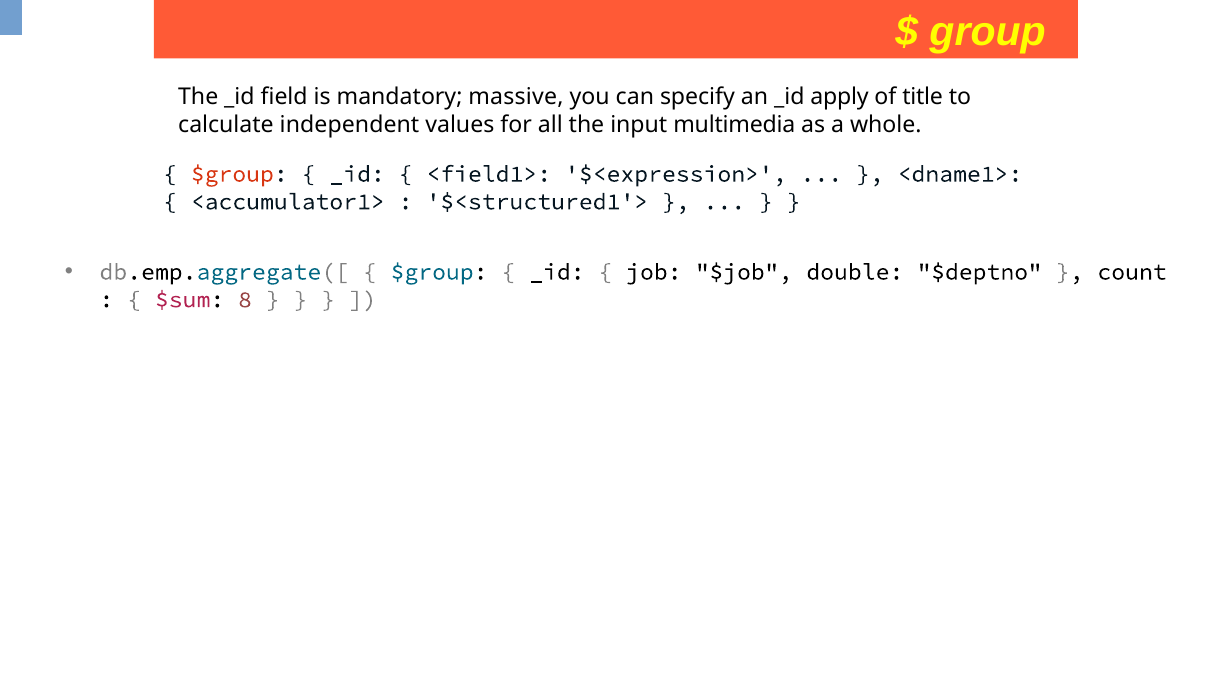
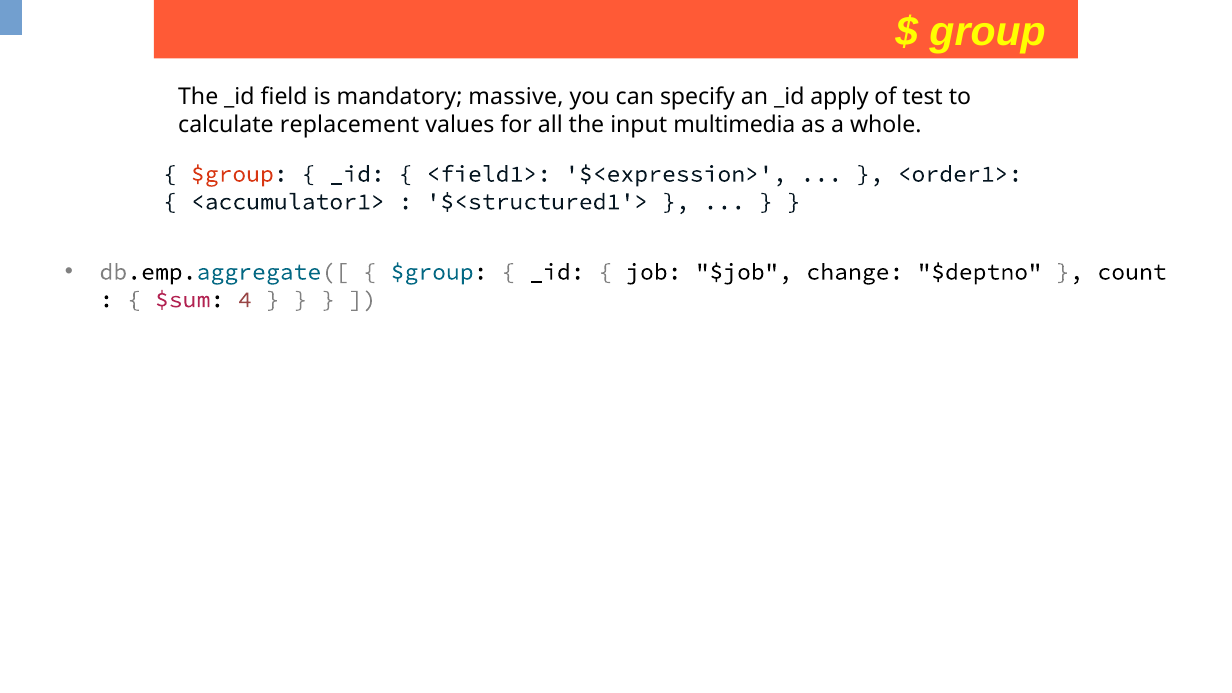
title: title -> test (923, 97)
independent: independent -> replacement (349, 125)
<dname1>: <dname1> -> <order1> (960, 174)
double: double -> change (855, 272)
8: 8 -> 4 (245, 300)
